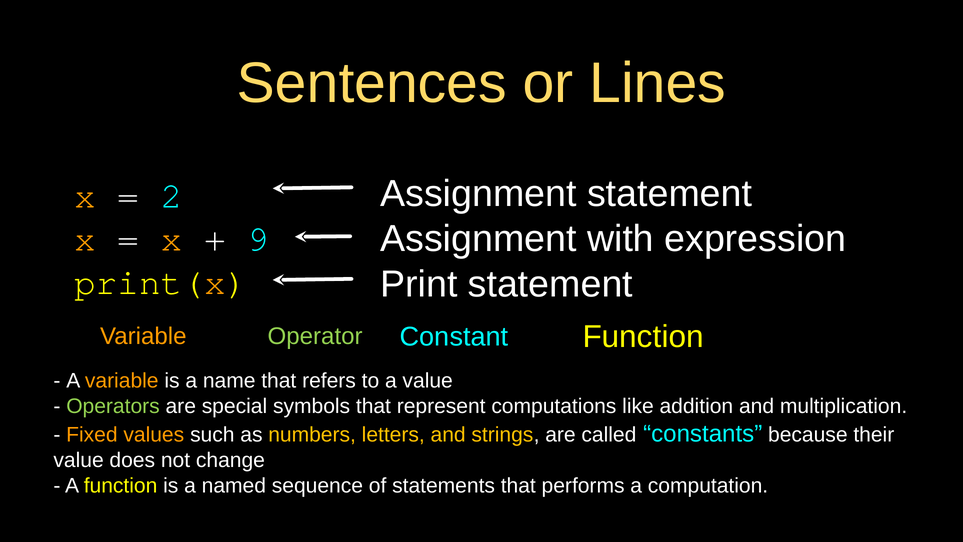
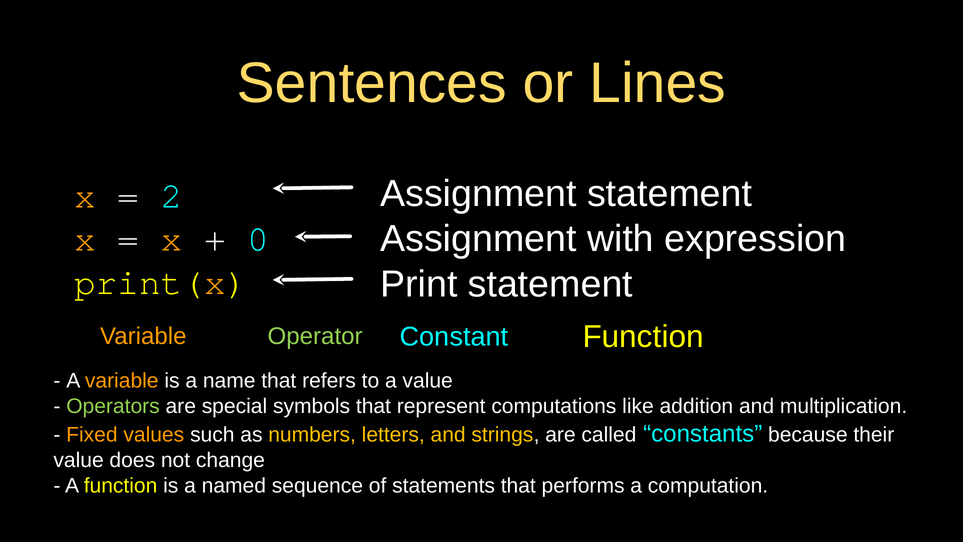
9: 9 -> 0 (258, 239)
